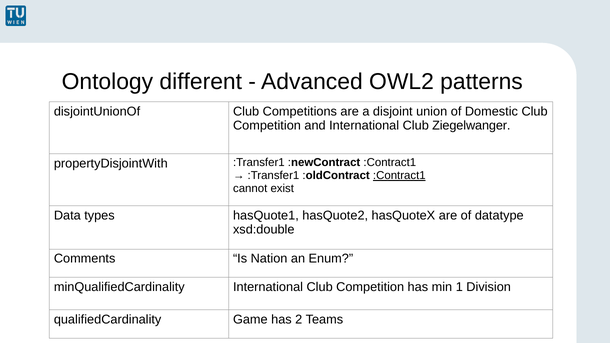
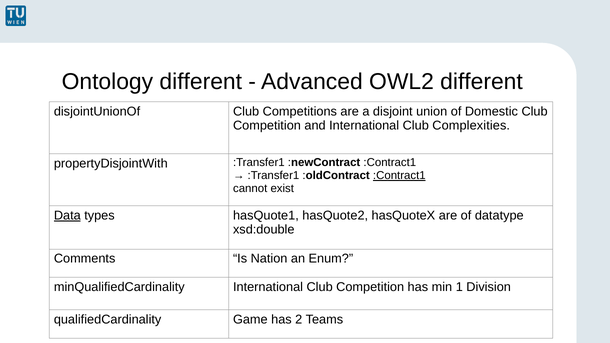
OWL2 patterns: patterns -> different (482, 82)
Ziegelwanger: Ziegelwanger -> Complexities (471, 126)
Data underline: none -> present (67, 215)
